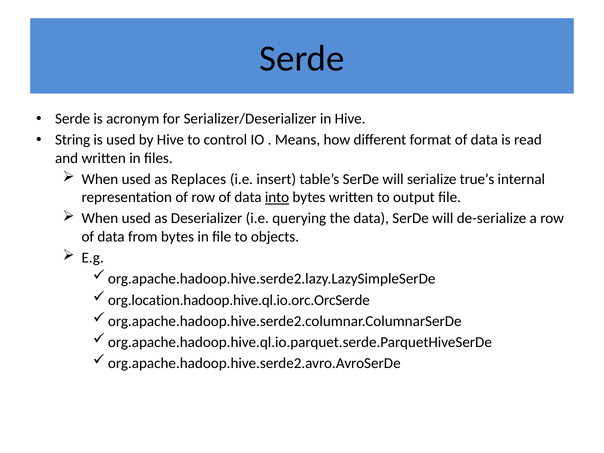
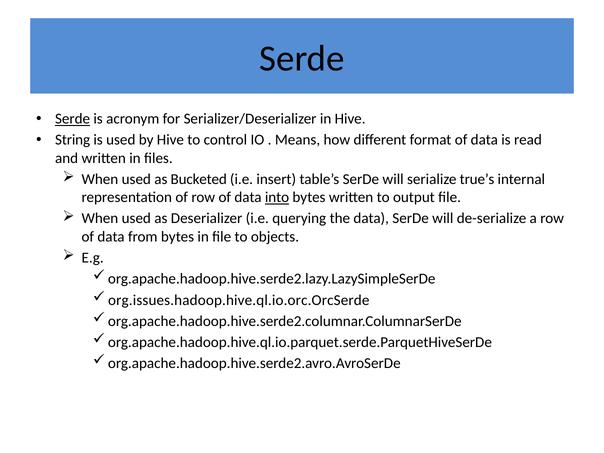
Serde underline: none -> present (73, 119)
Replaces: Replaces -> Bucketed (199, 179)
org.location.hadoop.hive.ql.io.orc.OrcSerde: org.location.hadoop.hive.ql.io.orc.OrcSerde -> org.issues.hadoop.hive.ql.io.orc.OrcSerde (239, 300)
